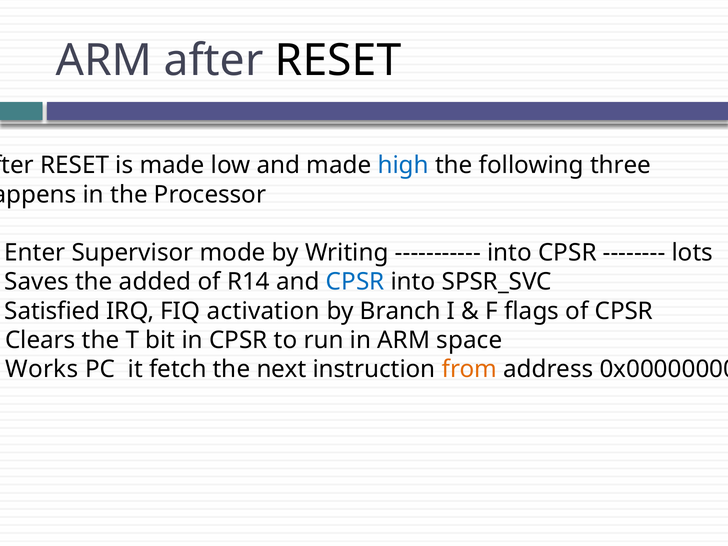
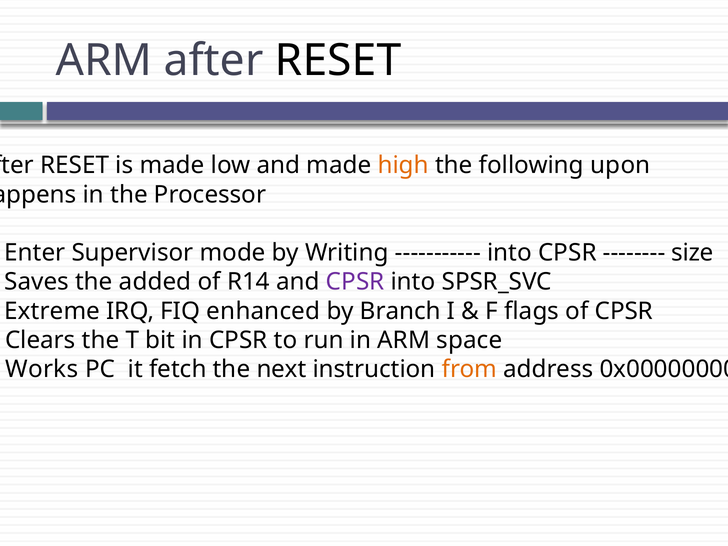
high colour: blue -> orange (403, 165)
three: three -> upon (620, 165)
lots: lots -> size (693, 253)
CPSR colour: blue -> purple (355, 282)
Satisfied: Satisfied -> Extreme (52, 311)
activation: activation -> enhanced (263, 311)
